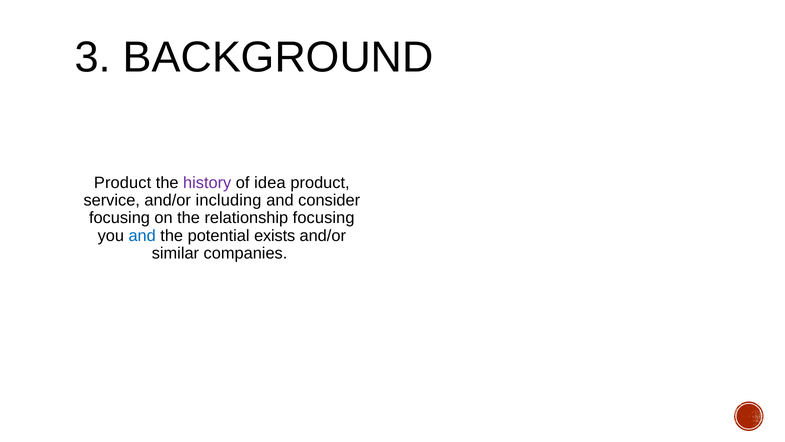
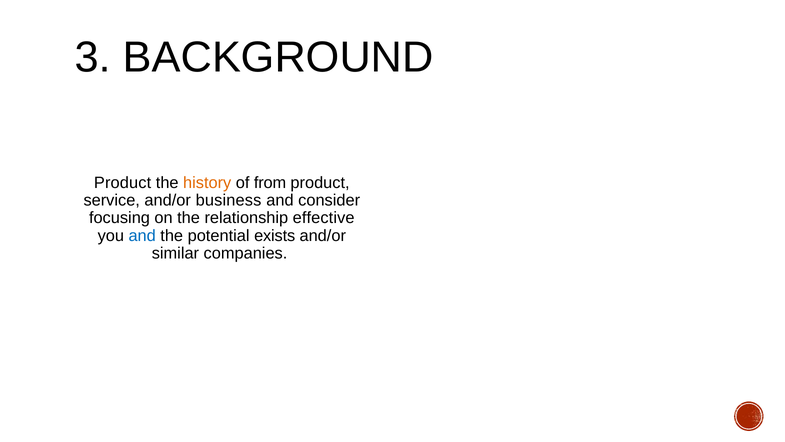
history colour: purple -> orange (207, 182)
idea: idea -> from (270, 182)
including: including -> business (229, 200)
relationship focusing: focusing -> effective (324, 218)
